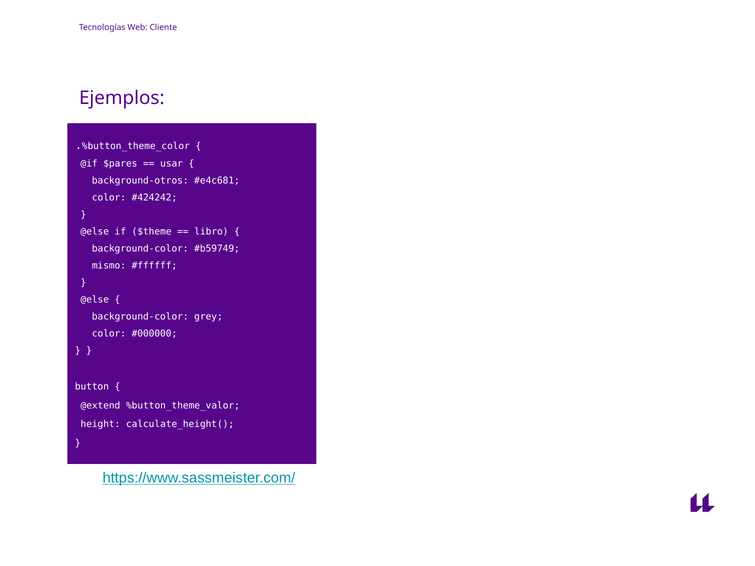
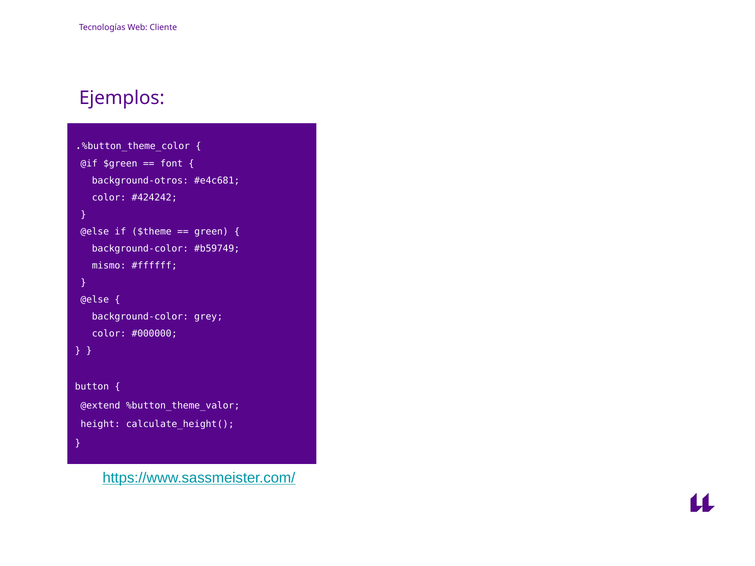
$pares: $pares -> $green (120, 164)
usar: usar -> font (172, 164)
libro: libro -> green (211, 232)
